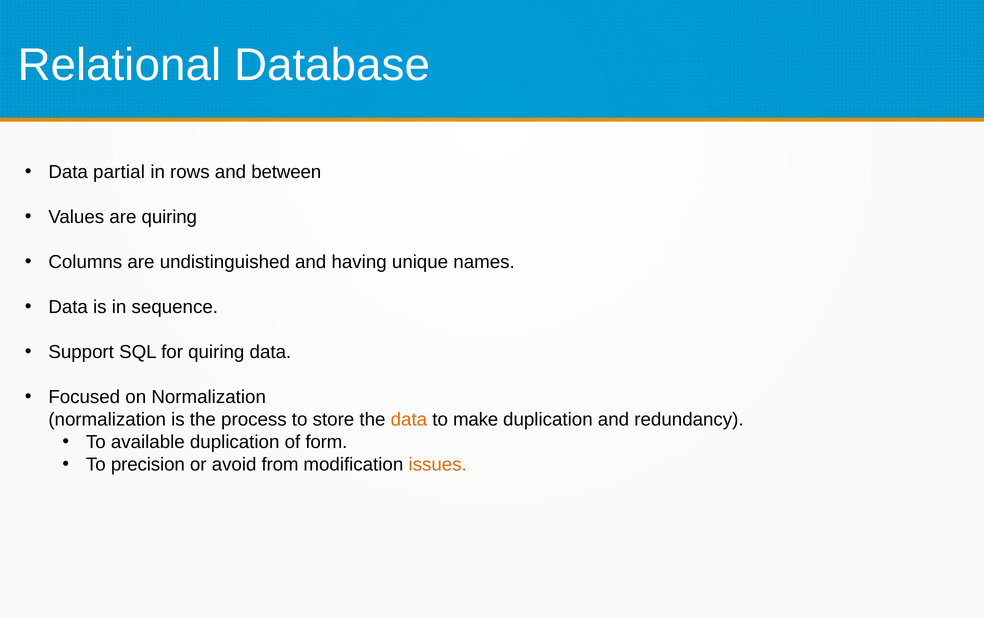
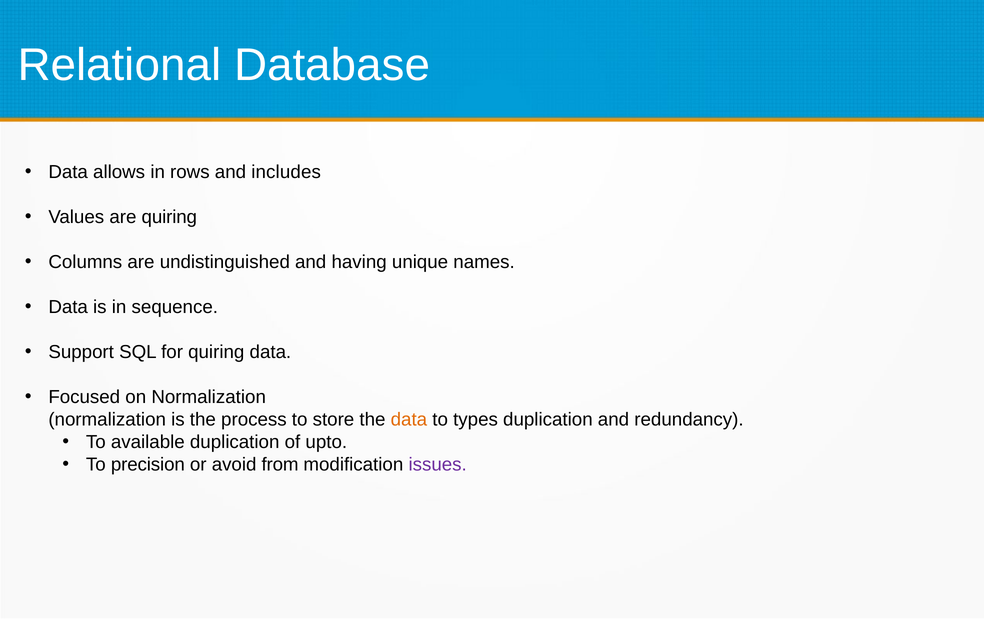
partial: partial -> allows (119, 172)
between: between -> includes (286, 172)
make: make -> types (476, 420)
form: form -> upto (326, 442)
issues colour: orange -> purple (438, 465)
